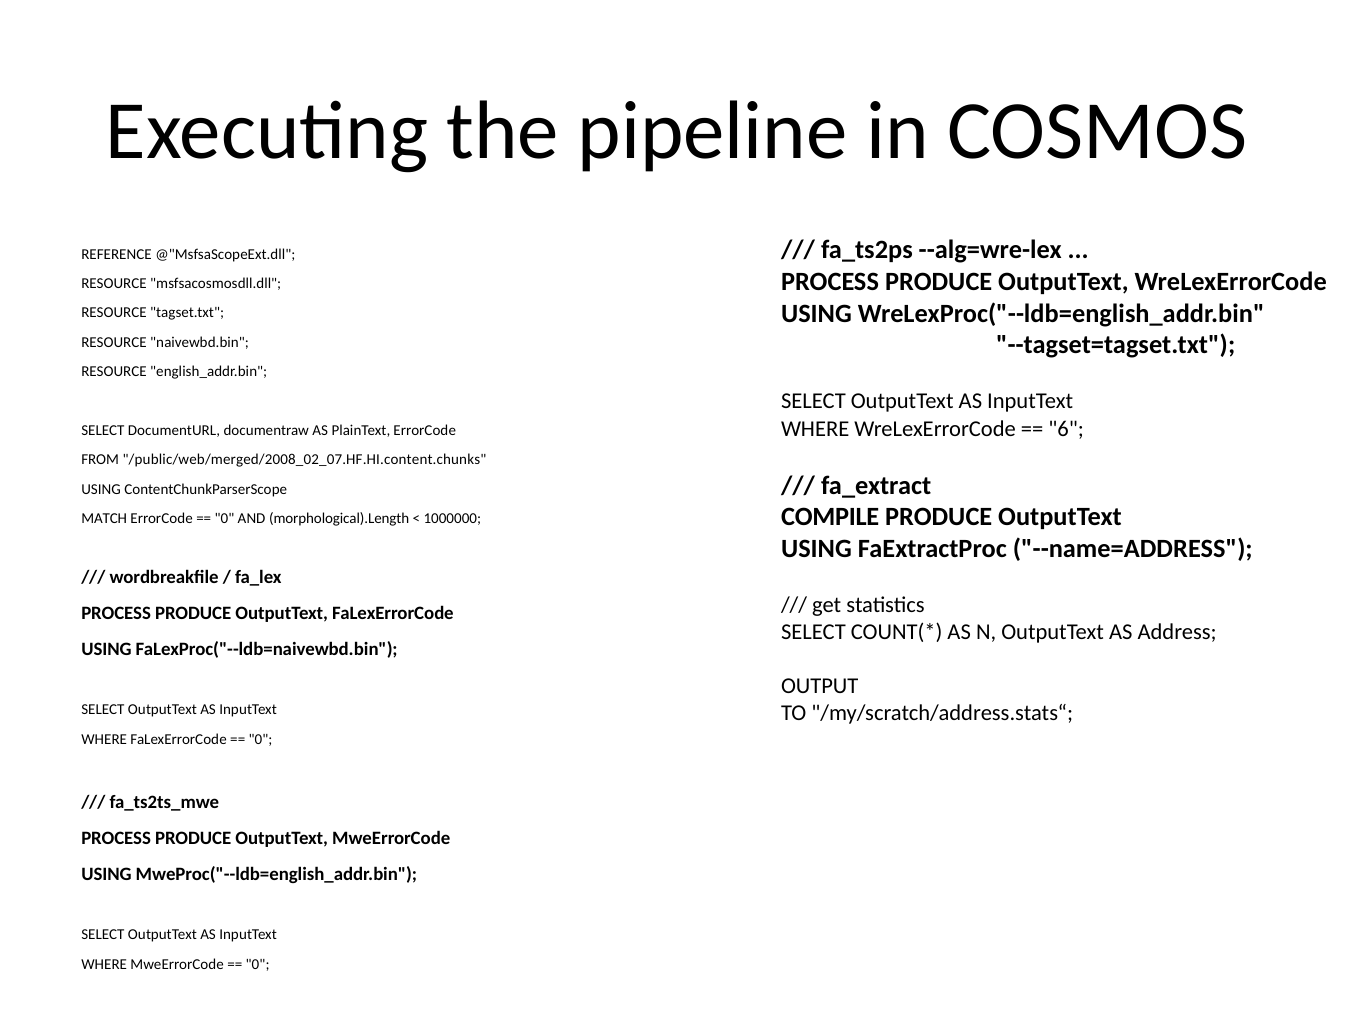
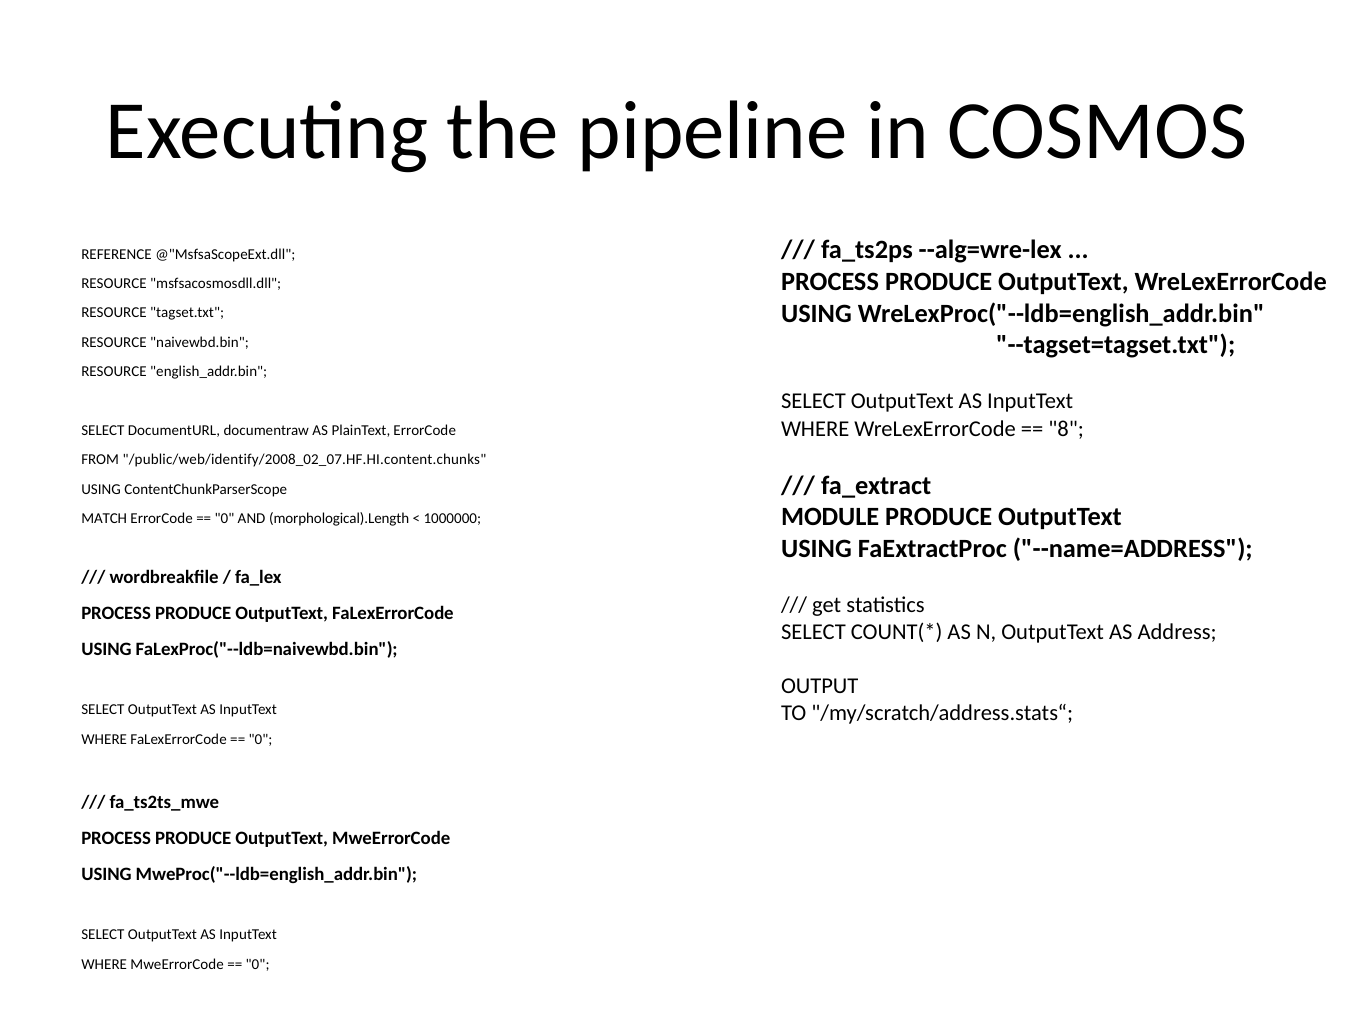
6: 6 -> 8 (1066, 428)
/public/web/merged/2008_02_07.HF.HI.content.chunks: /public/web/merged/2008_02_07.HF.HI.content.chunks -> /public/web/identify/2008_02_07.HF.HI.content.chunks (304, 459)
COMPILE: COMPILE -> MODULE (830, 517)
